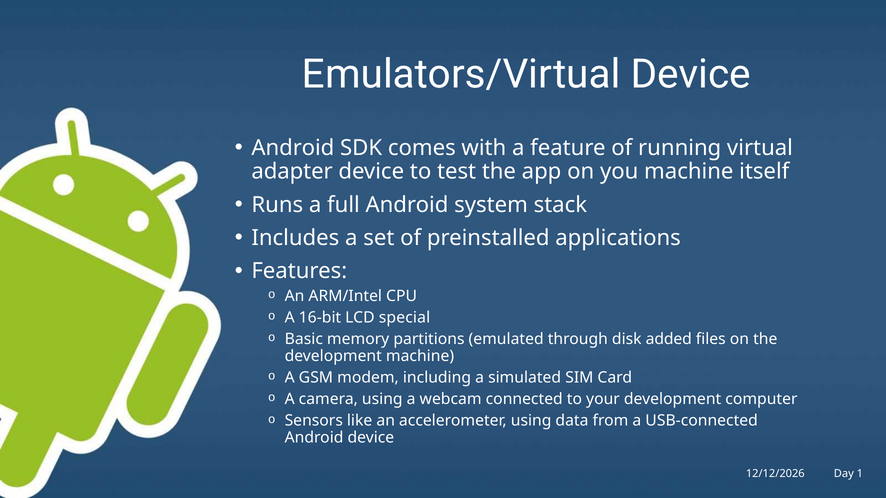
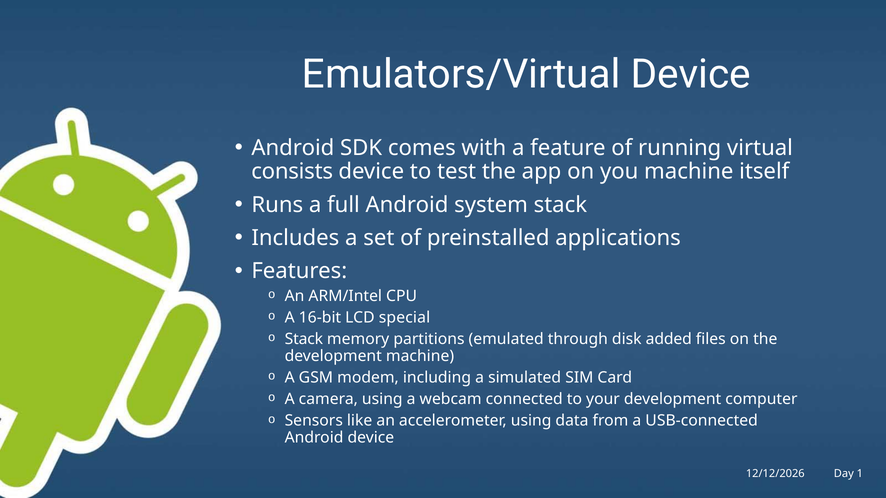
adapter: adapter -> consists (292, 172)
Basic: Basic -> Stack (304, 339)
